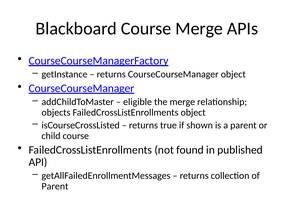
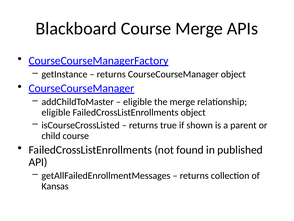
objects: objects -> eligible (56, 112)
Parent: Parent -> Kansas (55, 186)
